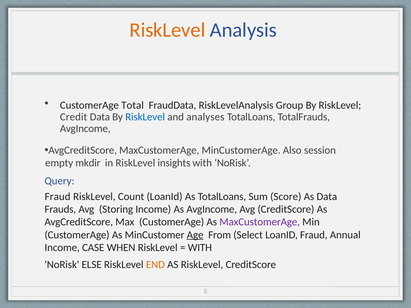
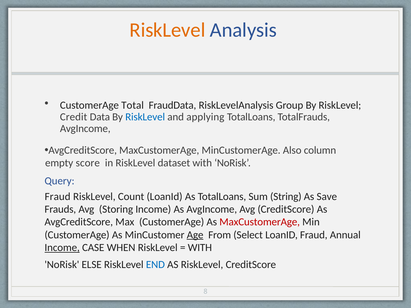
analyses: analyses -> applying (205, 117)
session: session -> column (320, 150)
mkdir: mkdir -> score (88, 163)
insights: insights -> dataset (174, 163)
Score: Score -> String (286, 197)
As Data: Data -> Save (327, 197)
MaxCustomerAge colour: purple -> red (260, 222)
Income underline: none -> present (62, 248)
END colour: orange -> blue (155, 265)
